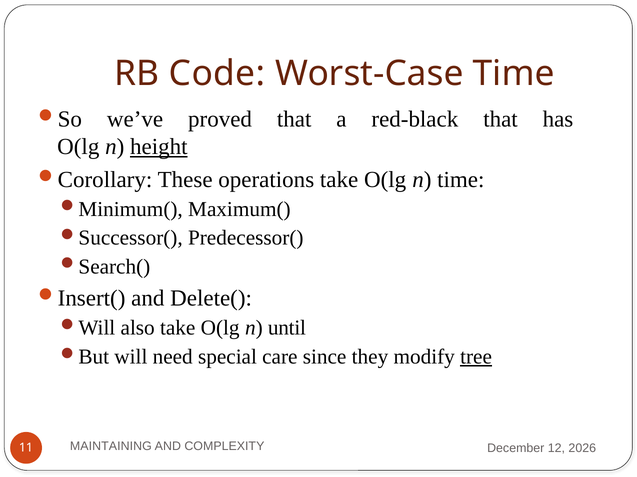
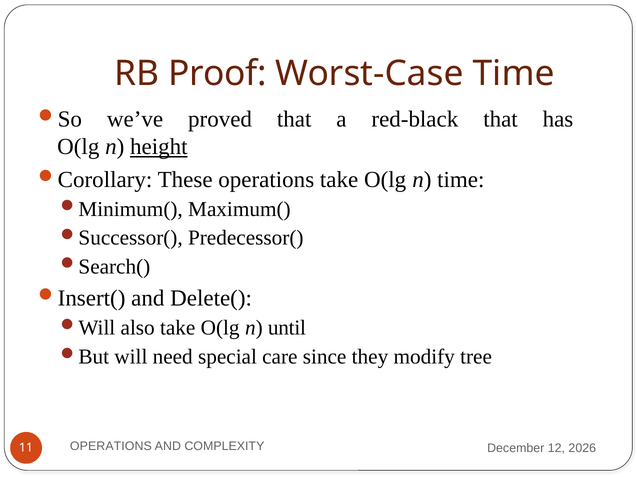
Code: Code -> Proof (217, 74)
tree underline: present -> none (476, 357)
11 MAINTAINING: MAINTAINING -> OPERATIONS (111, 447)
